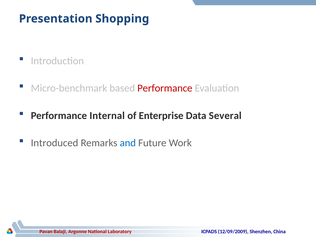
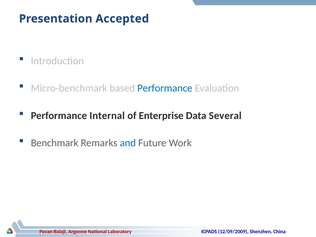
Shopping: Shopping -> Accepted (122, 19)
Performance colour: red -> blue (165, 88)
Introduced: Introduced -> Benchmark (55, 143)
